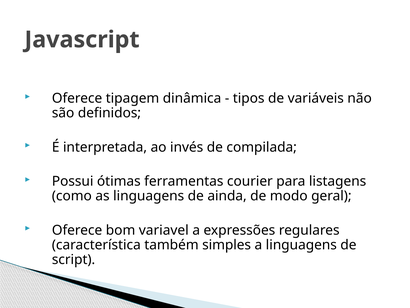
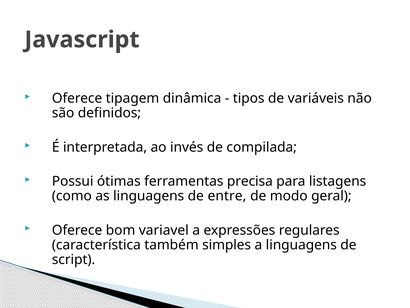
courier: courier -> precisa (250, 181)
ainda: ainda -> entre (227, 196)
